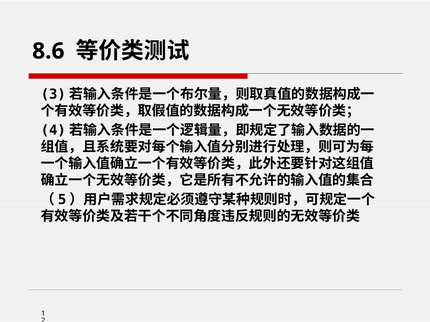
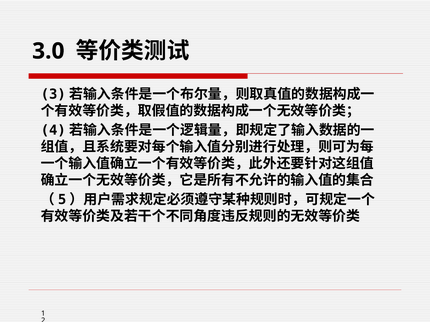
8.6: 8.6 -> 3.0 (48, 51)
